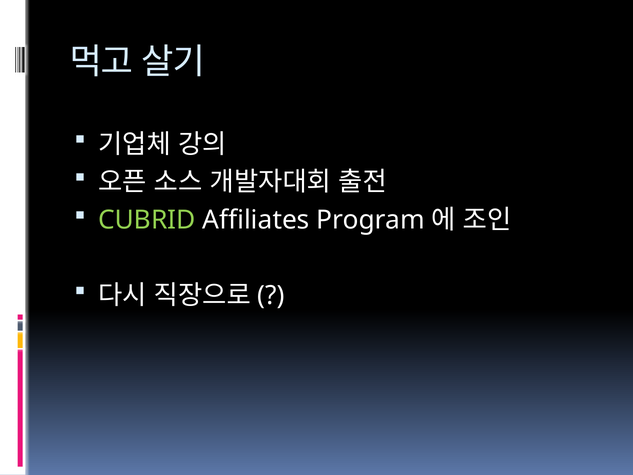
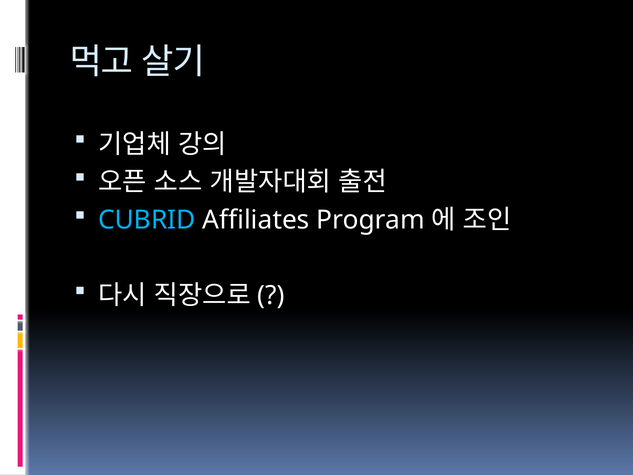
CUBRID colour: light green -> light blue (147, 220)
